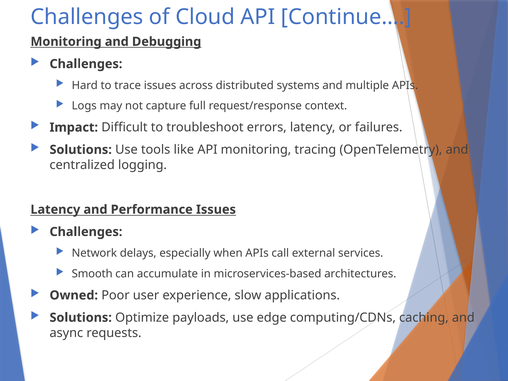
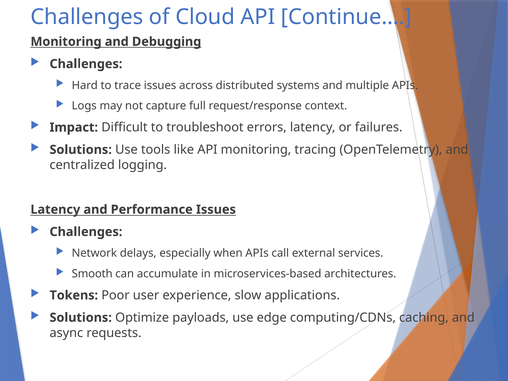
Owned: Owned -> Tokens (74, 295)
